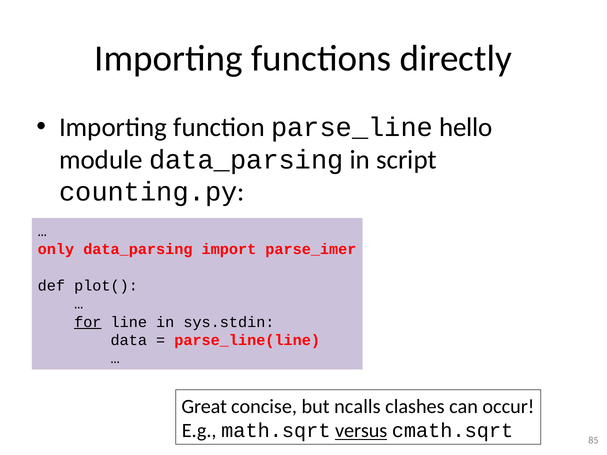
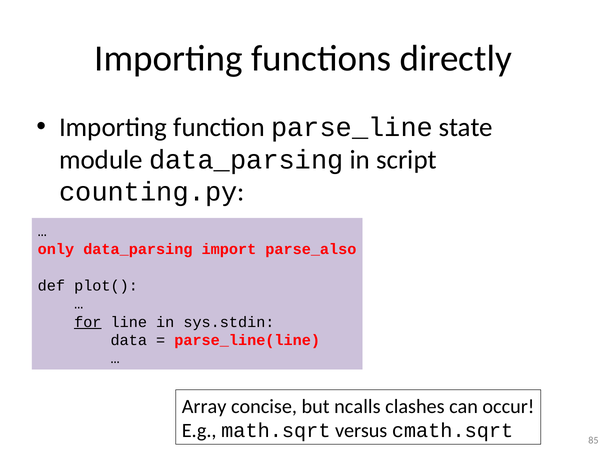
hello: hello -> state (466, 127)
parse_imer: parse_imer -> parse_also (311, 249)
Great: Great -> Array (204, 407)
versus underline: present -> none (361, 431)
